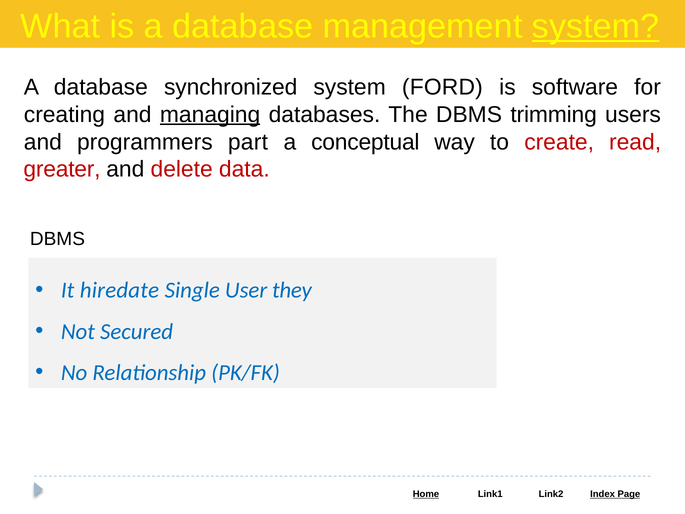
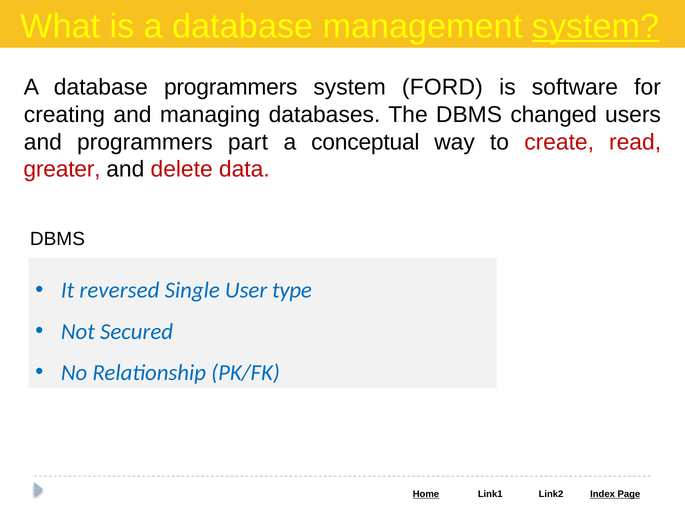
database synchronized: synchronized -> programmers (231, 87)
managing underline: present -> none (210, 115)
trimming: trimming -> changed (554, 115)
hiredate: hiredate -> reversed (119, 290)
they: they -> type (292, 290)
